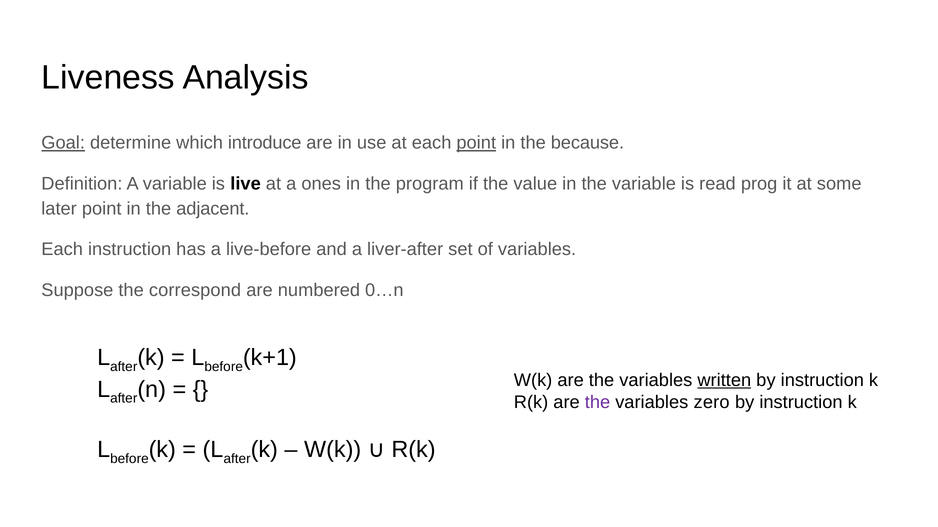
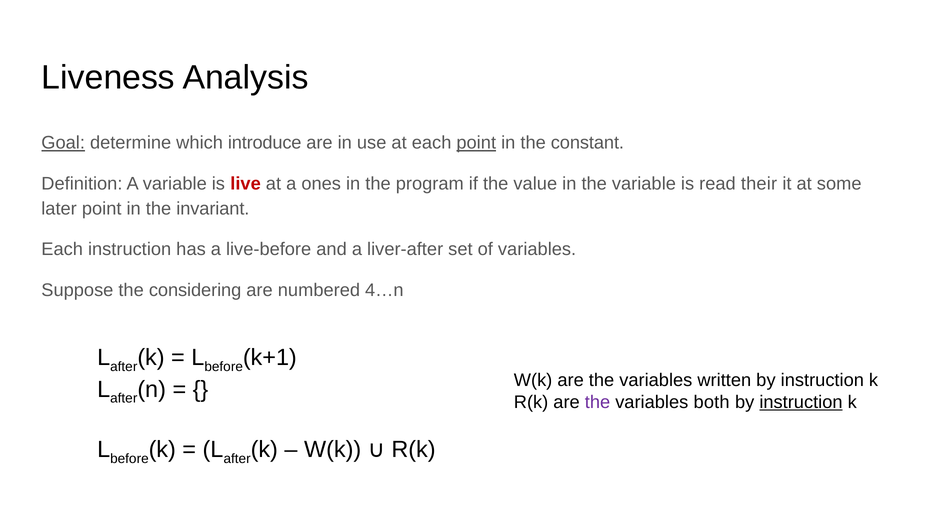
because: because -> constant (587, 143)
live colour: black -> red (246, 184)
prog: prog -> their (759, 184)
adjacent: adjacent -> invariant (213, 209)
correspond: correspond -> considering (195, 291)
0…n: 0…n -> 4…n (384, 291)
written underline: present -> none (724, 381)
zero: zero -> both (712, 402)
instruction underline: none -> present (801, 402)
